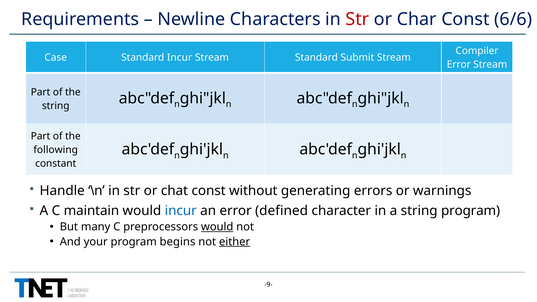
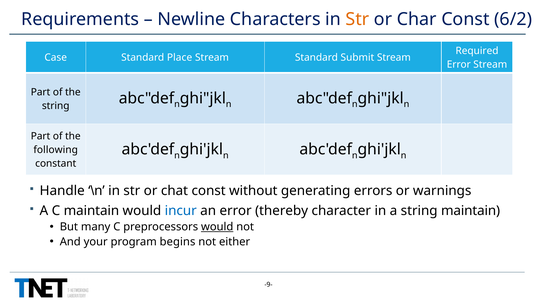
Str colour: red -> orange (357, 19)
6/6: 6/6 -> 6/2 (513, 19)
Compiler: Compiler -> Required (477, 51)
Standard Incur: Incur -> Place (180, 58)
defined: defined -> thereby (282, 211)
string program: program -> maintain (471, 211)
either underline: present -> none (235, 242)
